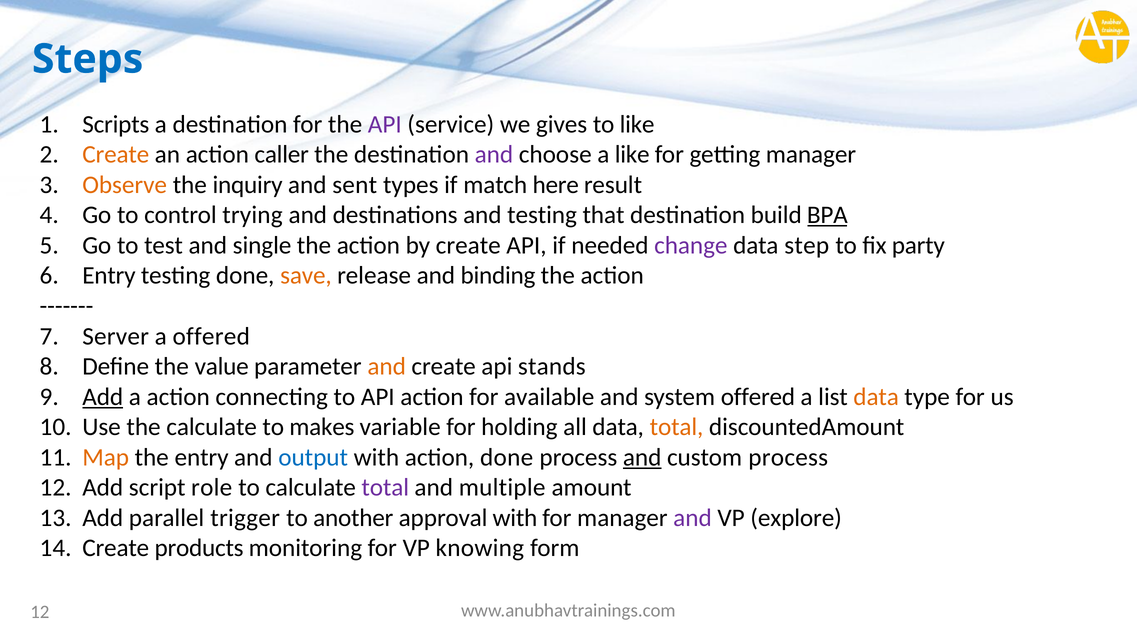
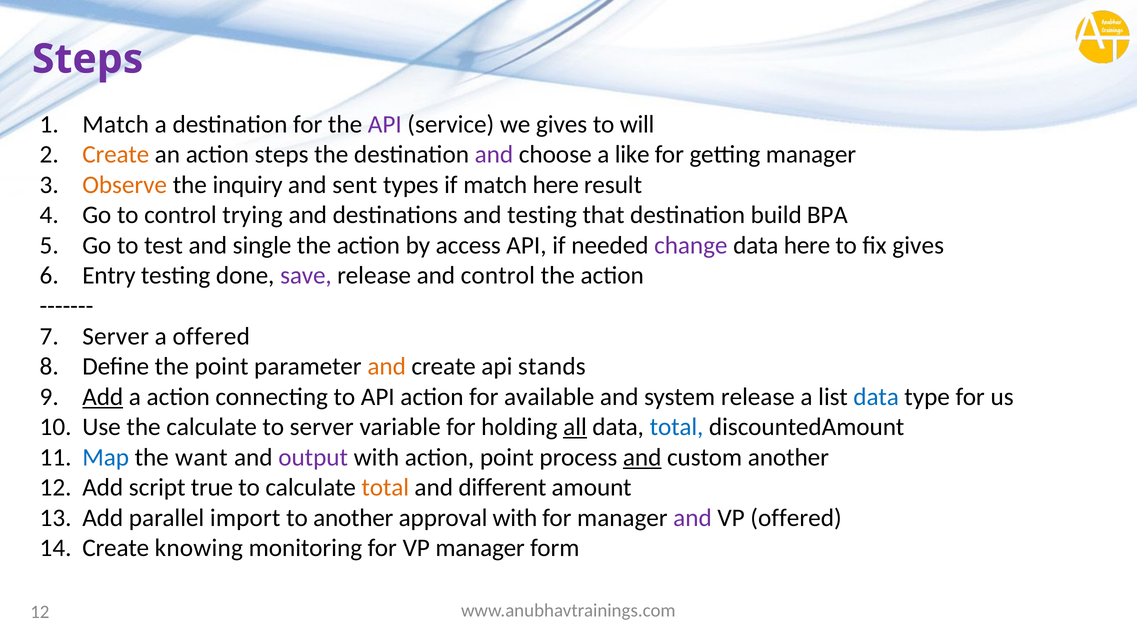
Steps colour: blue -> purple (88, 59)
Scripts: Scripts -> Match (116, 124)
to like: like -> will (637, 124)
action caller: caller -> steps (282, 155)
BPA underline: present -> none (827, 215)
by create: create -> access (468, 246)
data step: step -> here (807, 246)
fix party: party -> gives (918, 246)
save colour: orange -> purple (306, 276)
and binding: binding -> control (498, 276)
the value: value -> point (222, 367)
system offered: offered -> release (758, 397)
data colour: orange -> blue (876, 397)
to makes: makes -> server (322, 427)
all underline: none -> present (575, 427)
total colour: orange -> blue (677, 427)
Map colour: orange -> blue (106, 458)
the entry: entry -> want (201, 458)
output colour: blue -> purple (313, 458)
action done: done -> point (507, 458)
custom process: process -> another (788, 458)
role: role -> true (212, 488)
total colour: purple -> orange (385, 488)
multiple: multiple -> different (502, 488)
trigger: trigger -> import (245, 518)
VP explore: explore -> offered (796, 518)
products: products -> knowing (199, 549)
VP knowing: knowing -> manager (480, 549)
